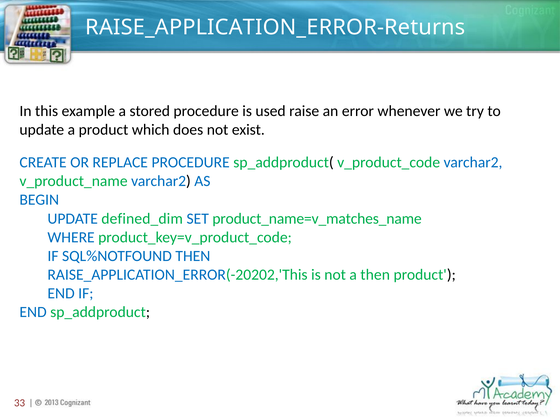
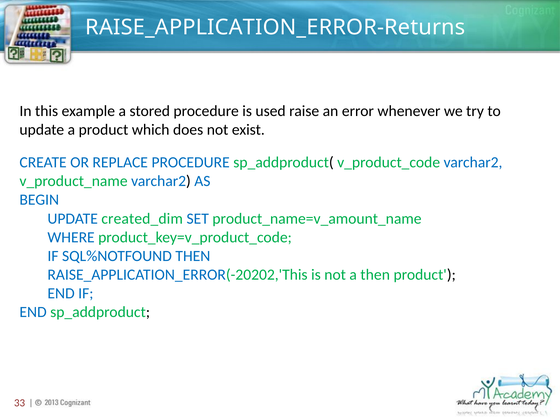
defined_dim: defined_dim -> created_dim (142, 219)
product_name=v_matches_name: product_name=v_matches_name -> product_name=v_amount_name (317, 219)
